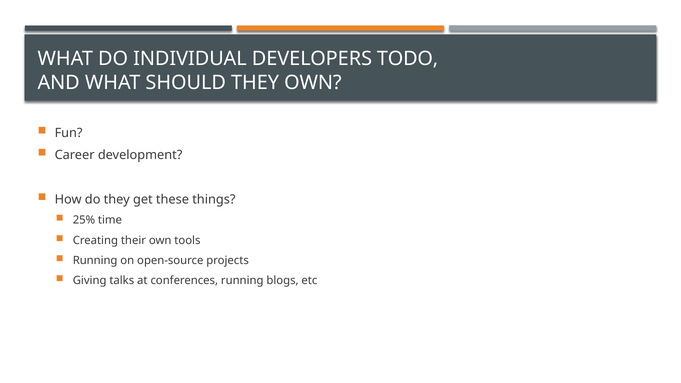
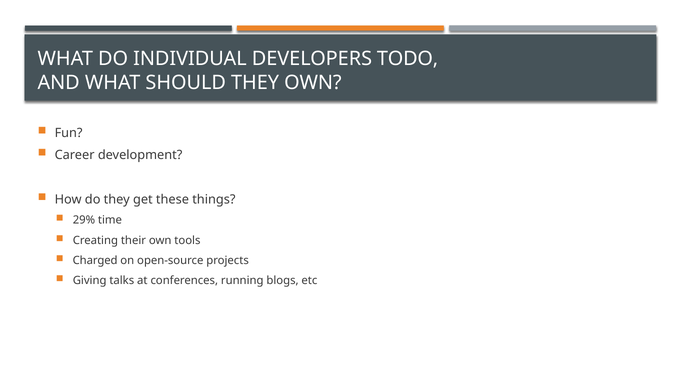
25%: 25% -> 29% (84, 220)
Running: Running -> Charged (95, 261)
